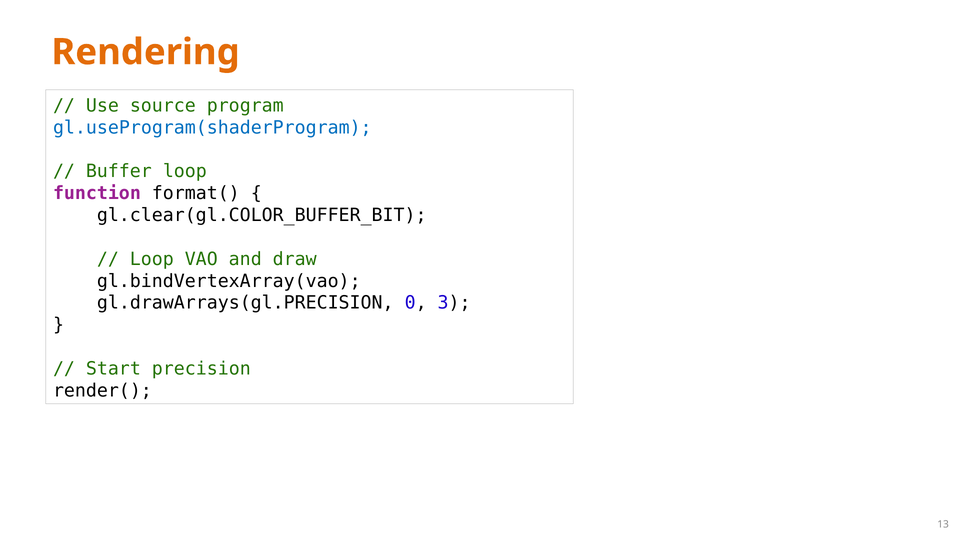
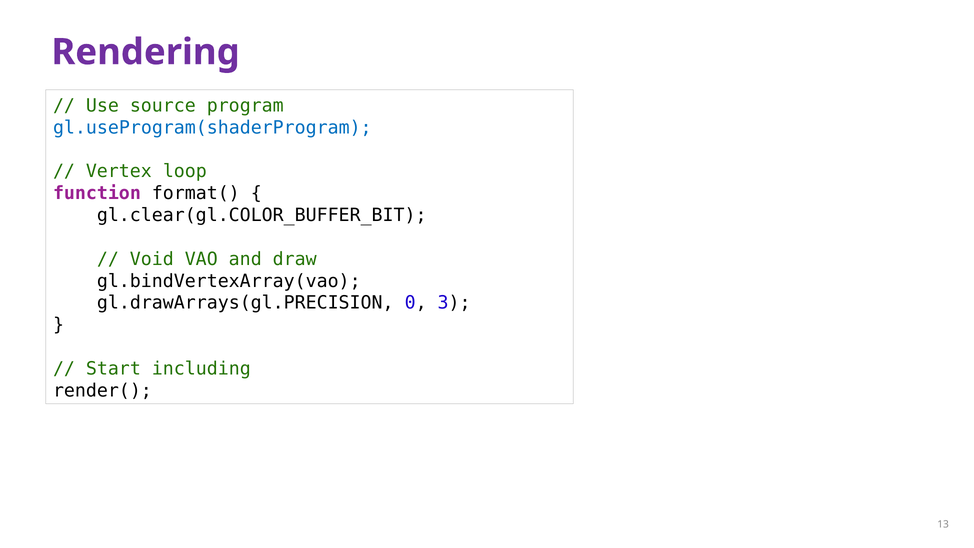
Rendering colour: orange -> purple (146, 52)
Buffer: Buffer -> Vertex (119, 171)
Loop: Loop -> Void (152, 259)
precision: precision -> including (201, 369)
